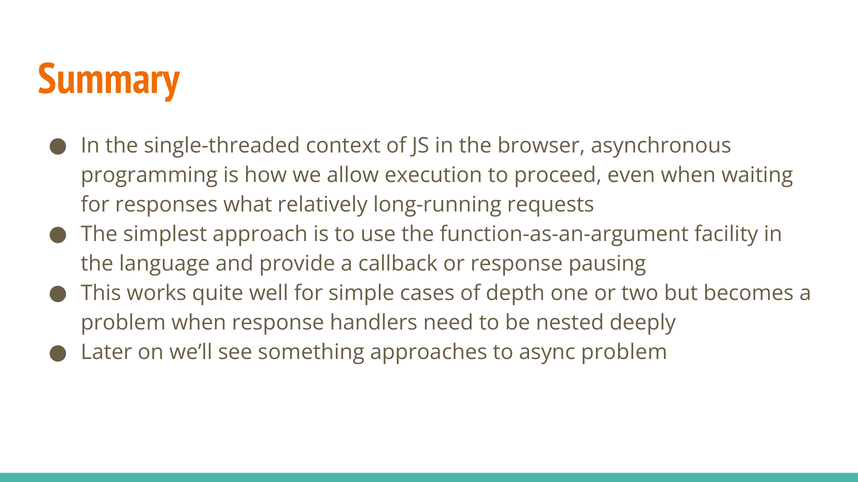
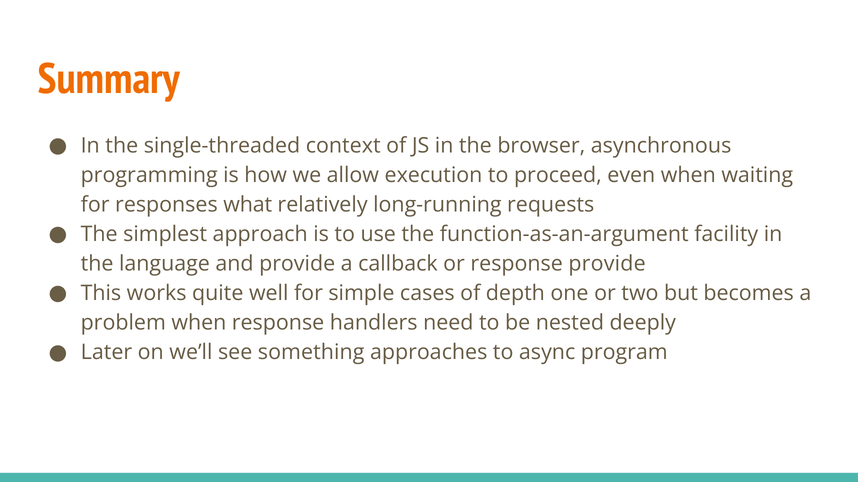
response pausing: pausing -> provide (607, 264)
async problem: problem -> program (624, 353)
